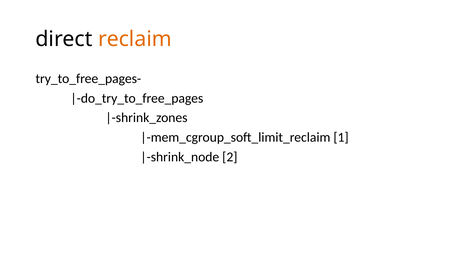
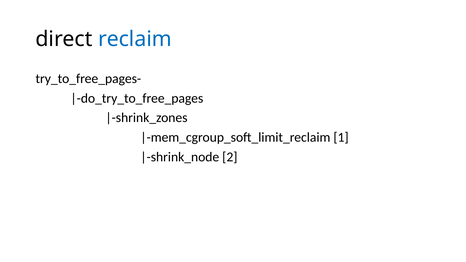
reclaim colour: orange -> blue (135, 39)
